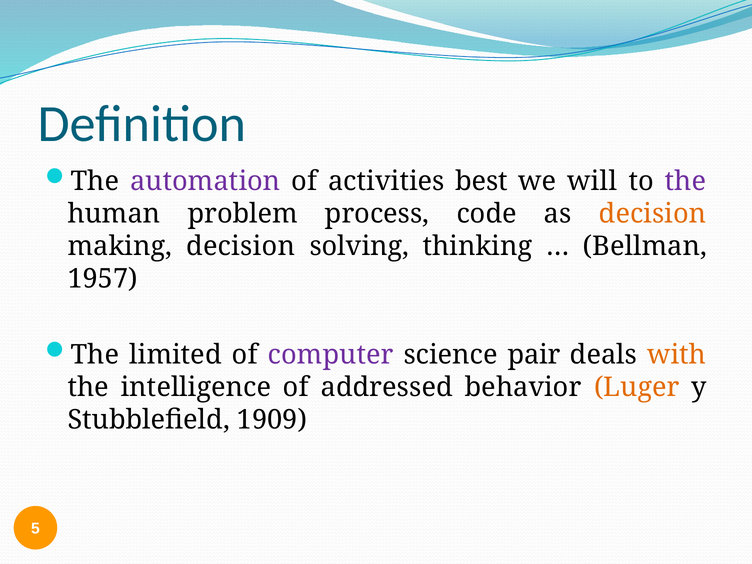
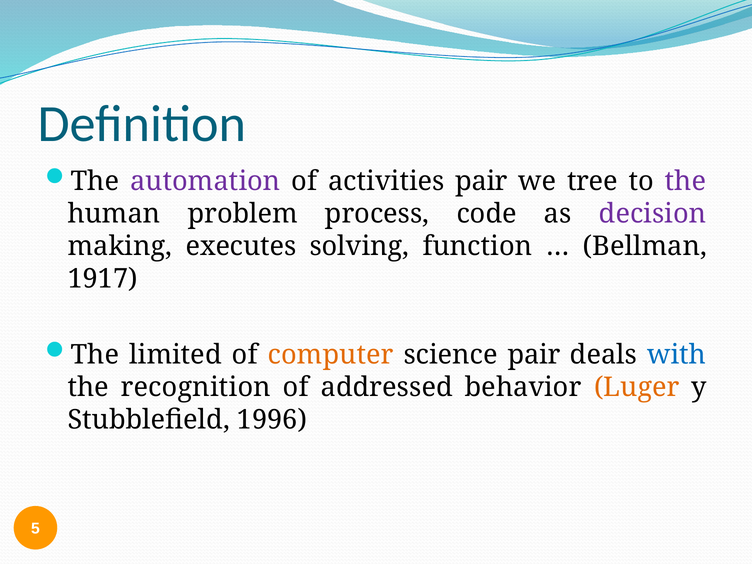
activities best: best -> pair (481, 181)
will: will -> tree (592, 181)
decision colour: orange -> purple (653, 214)
making decision: decision -> executes (241, 246)
thinking: thinking -> function (477, 246)
1957: 1957 -> 1917 (103, 279)
computer colour: purple -> orange (331, 355)
with colour: orange -> blue (677, 355)
intelligence: intelligence -> recognition (196, 387)
1909: 1909 -> 1996 (272, 420)
